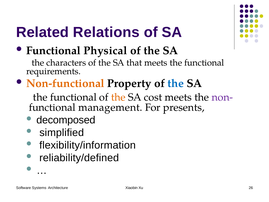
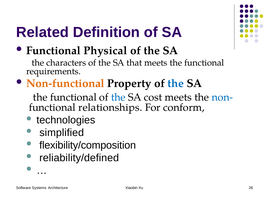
Relations: Relations -> Definition (106, 32)
the colour: orange -> blue (118, 97)
non- colour: purple -> blue (222, 97)
management: management -> relationships (110, 107)
presents: presents -> conform (184, 107)
decomposed: decomposed -> technologies (66, 120)
flexibility/information: flexibility/information -> flexibility/composition (88, 145)
